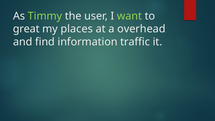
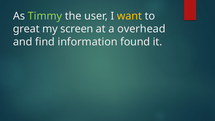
want colour: light green -> yellow (129, 16)
places: places -> screen (77, 29)
traffic: traffic -> found (135, 42)
